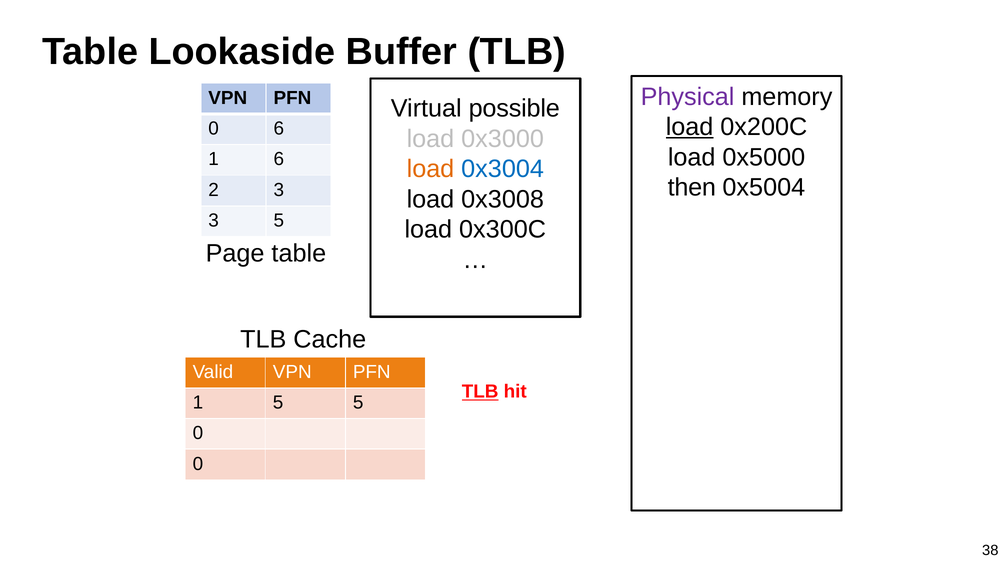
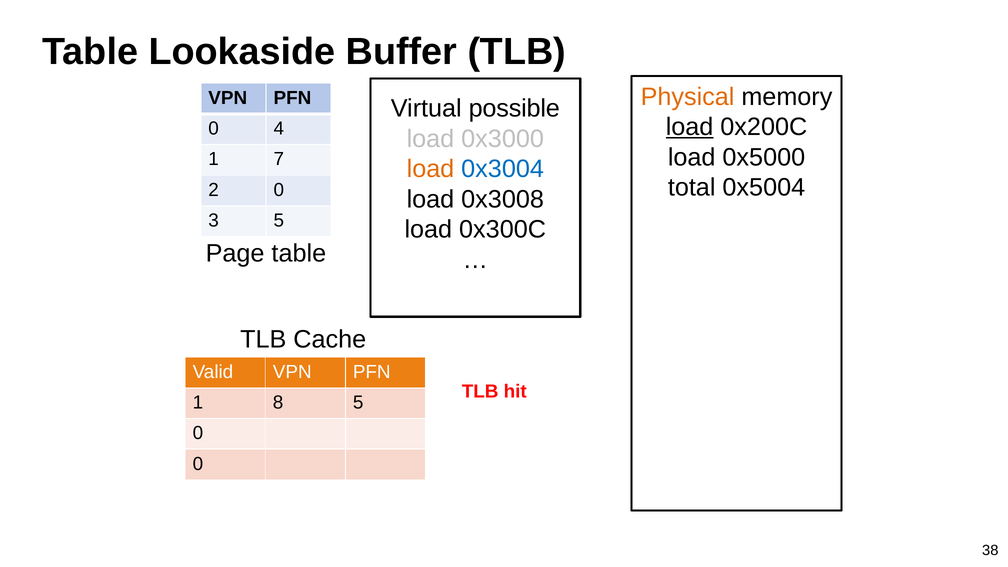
Physical colour: purple -> orange (688, 97)
0 6: 6 -> 4 (279, 129)
1 6: 6 -> 7 (279, 159)
then: then -> total (692, 188)
2 3: 3 -> 0 (279, 190)
TLB underline: present -> none (480, 392)
1 5: 5 -> 8 (278, 403)
